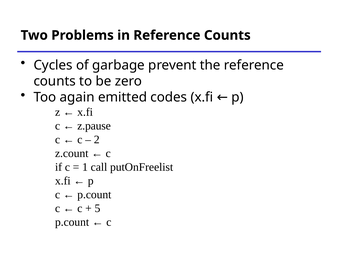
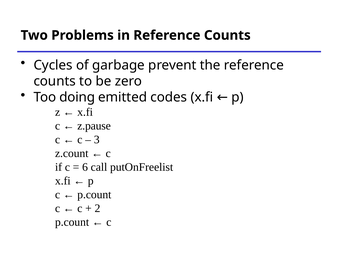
again: again -> doing (77, 97)
2: 2 -> 3 (97, 140)
1: 1 -> 6 (85, 167)
5: 5 -> 2 (97, 208)
